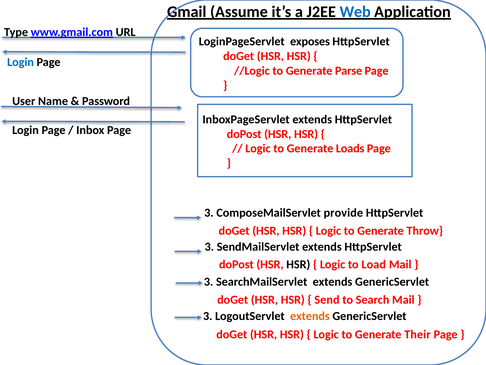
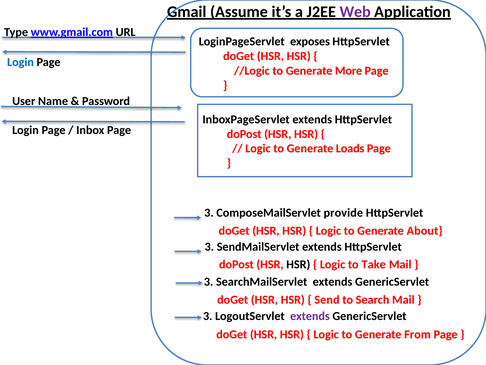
Web colour: blue -> purple (355, 12)
Parse: Parse -> More (349, 71)
Throw: Throw -> About (425, 231)
Load: Load -> Take (374, 264)
extends colour: orange -> purple (310, 316)
Their: Their -> From (417, 334)
